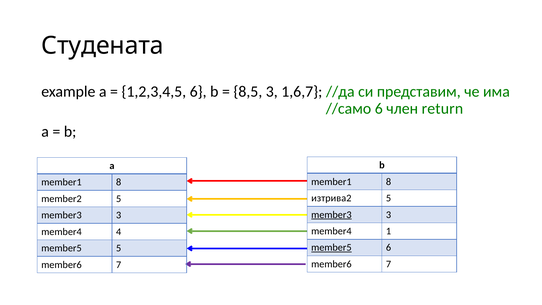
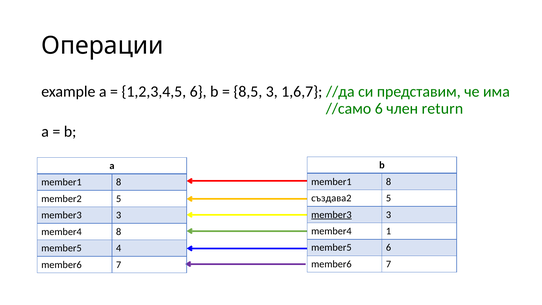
Студената: Студената -> Операции (102, 46)
изтрива2: изтрива2 -> създава2 (331, 198)
member4 4: 4 -> 8 (119, 232)
member5 underline: present -> none (331, 248)
member5 5: 5 -> 4 (119, 248)
